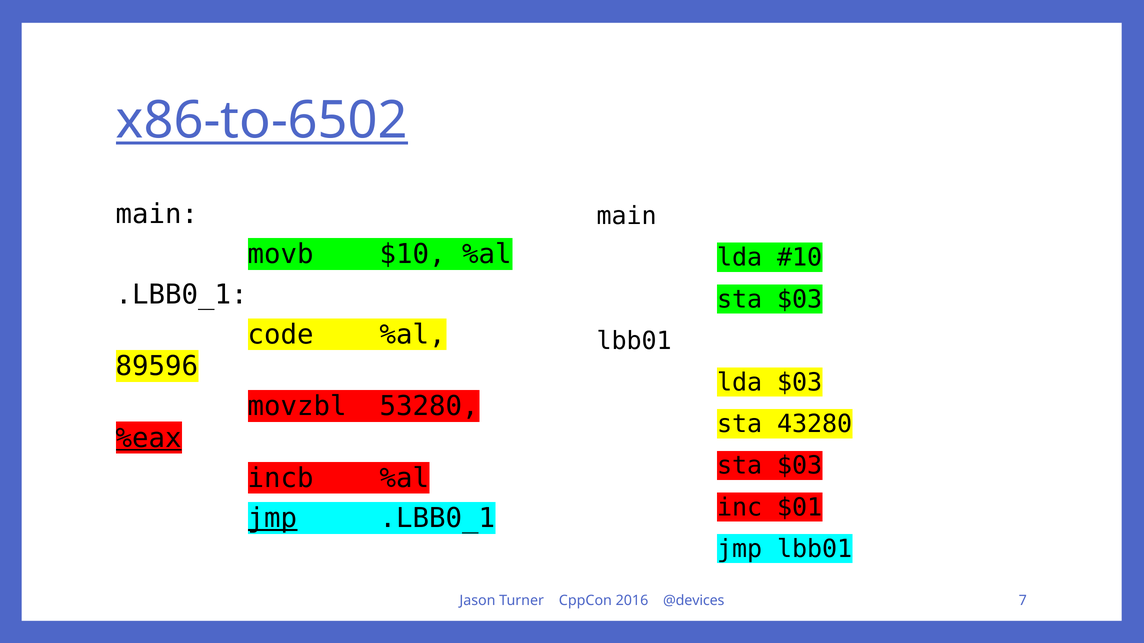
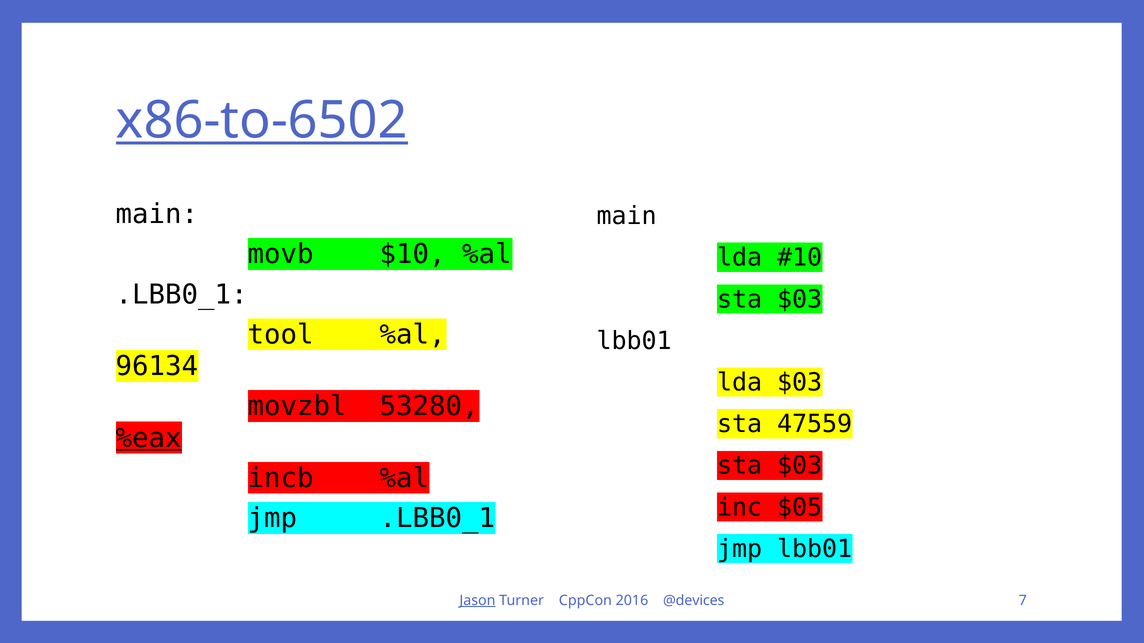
code: code -> tool (281, 335)
89596: 89596 -> 96134 (157, 367)
43280: 43280 -> 47559 (815, 424)
$01: $01 -> $05 (800, 508)
jmp underline: present -> none (273, 519)
Jason underline: none -> present (477, 601)
